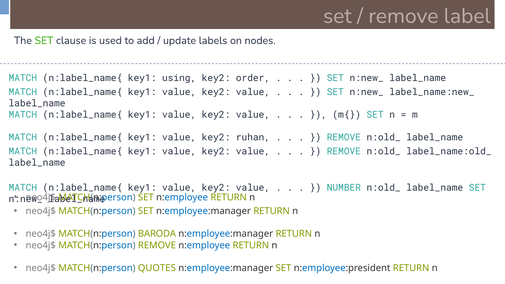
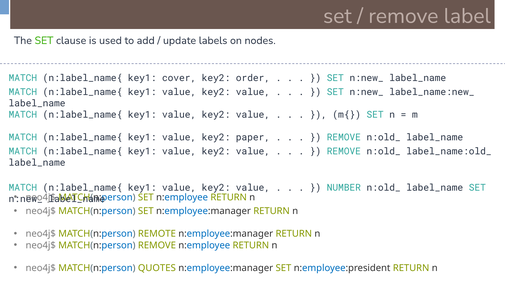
using: using -> cover (179, 78)
ruhan: ruhan -> paper (253, 137)
BARODA: BARODA -> REMOTE (157, 234)
